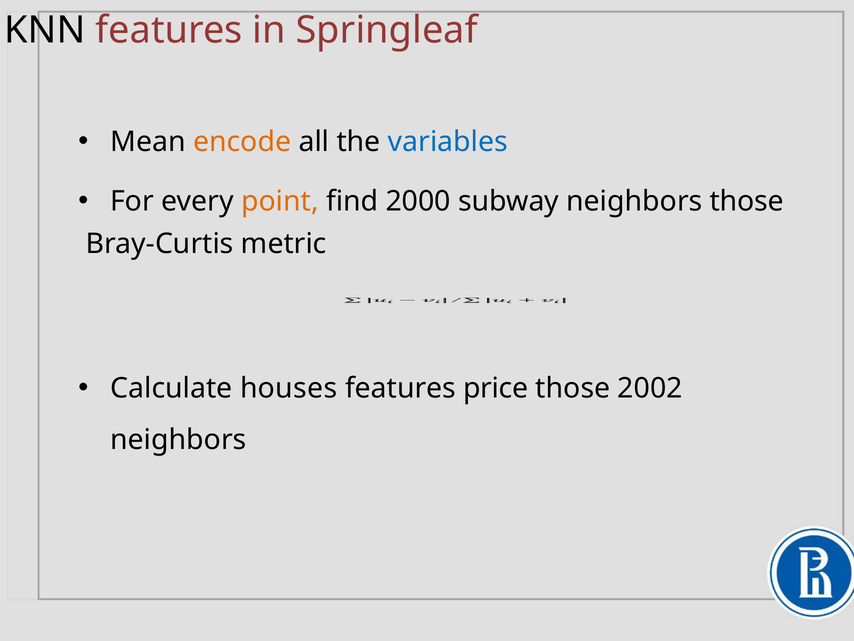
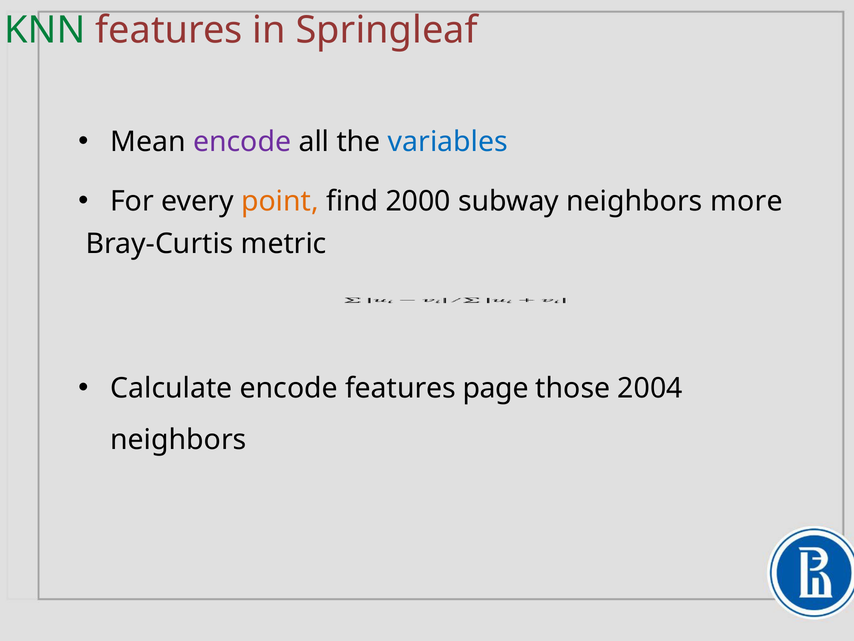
KNN colour: black -> green (45, 30)
encode colour: orange -> purple (242, 142)
neighbors those: those -> more (746, 201)
Calculate houses: houses -> encode (289, 388)
price: price -> page (496, 388)
2002: 2002 -> 2004 (650, 388)
